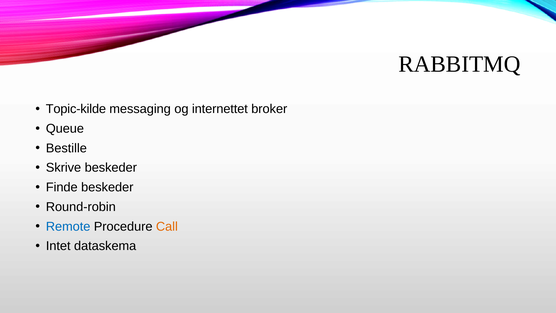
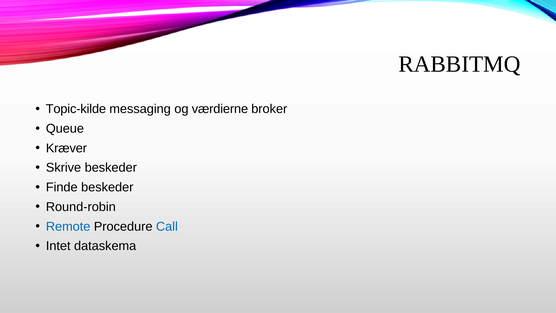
internettet: internettet -> værdierne (220, 109)
Bestille: Bestille -> Kræver (66, 148)
Call colour: orange -> blue (167, 226)
